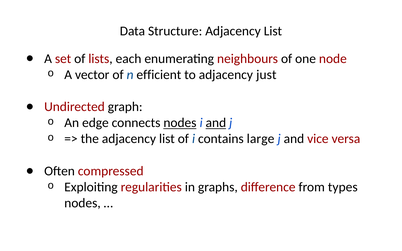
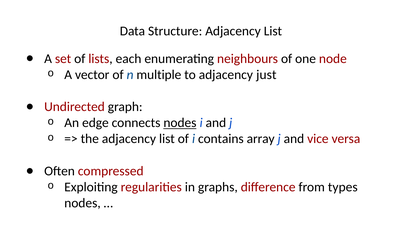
efficient: efficient -> multiple (159, 75)
and underline: present -> none (216, 123)
large: large -> array (261, 139)
